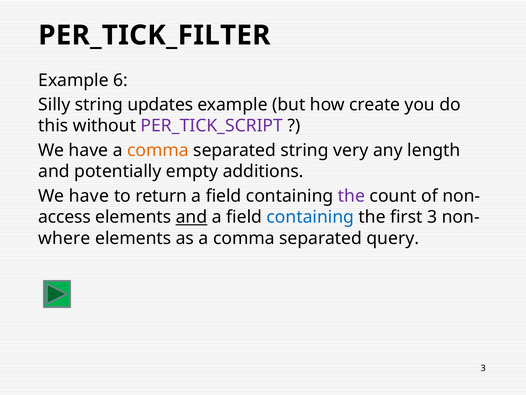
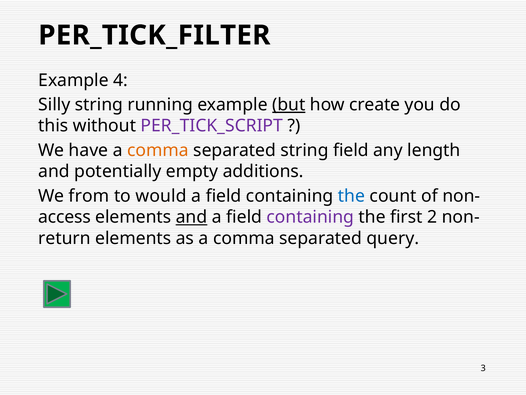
6: 6 -> 4 (121, 80)
updates: updates -> running (160, 105)
but underline: none -> present (289, 105)
string very: very -> field (351, 150)
have: have -> from (89, 196)
return: return -> would (161, 196)
the colour: purple -> blue (352, 196)
containing colour: blue -> purple (310, 217)
first 3: 3 -> 2 (432, 217)
where: where -> return (64, 238)
